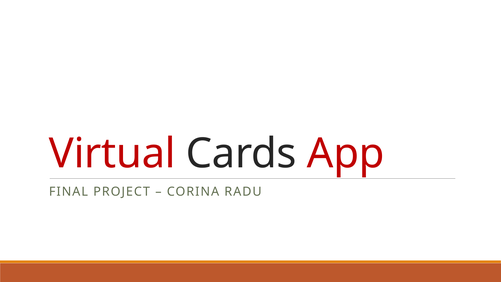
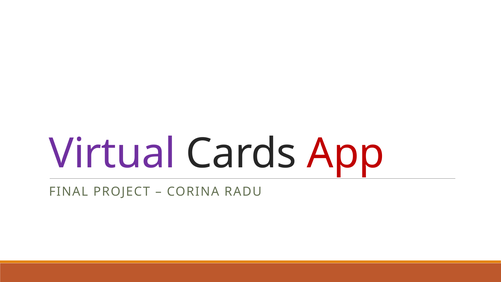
Virtual colour: red -> purple (112, 154)
